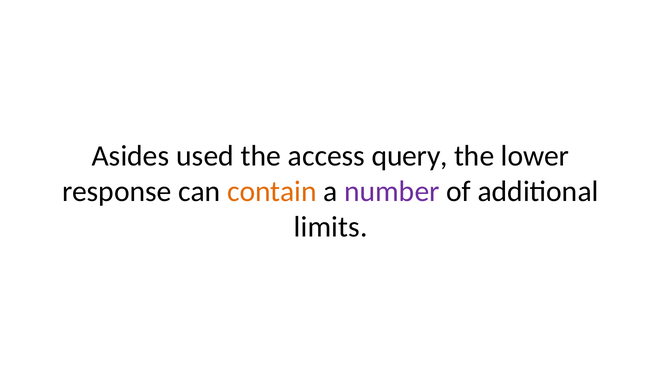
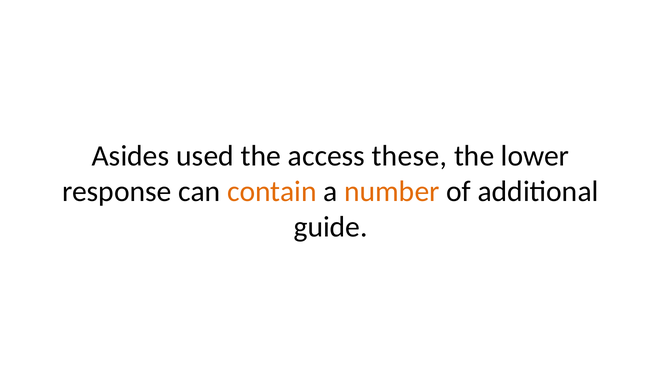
query: query -> these (409, 156)
number colour: purple -> orange (392, 191)
limits: limits -> guide (331, 227)
